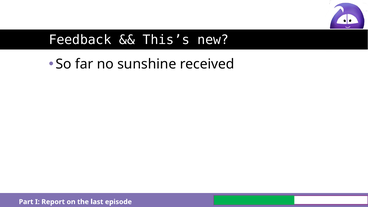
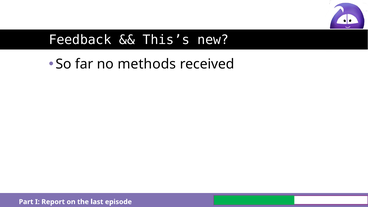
sunshine: sunshine -> methods (147, 64)
